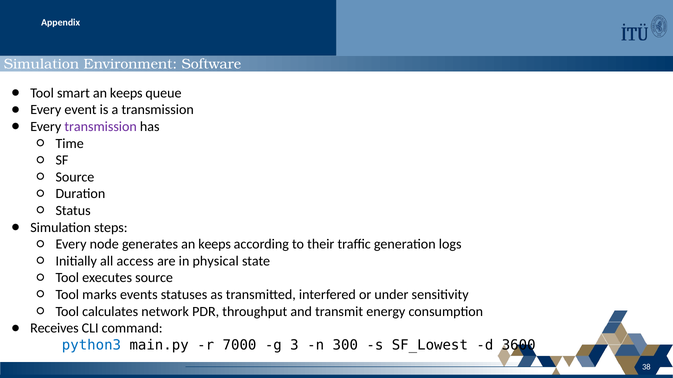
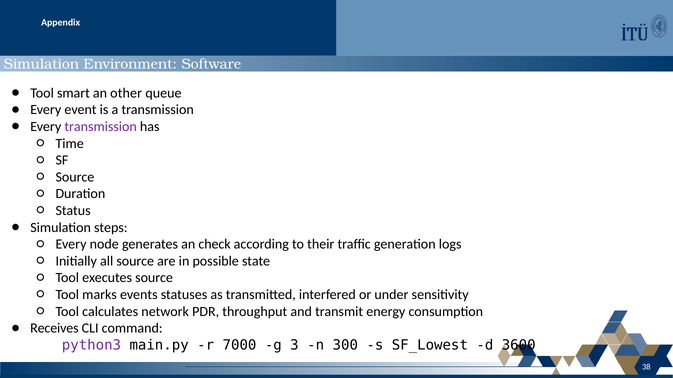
keeps: keeps -> other (126, 93)
generates an keeps: keeps -> check (215, 245)
all access: access -> source (135, 261)
physical: physical -> possible (216, 261)
python3 colour: blue -> purple (91, 346)
